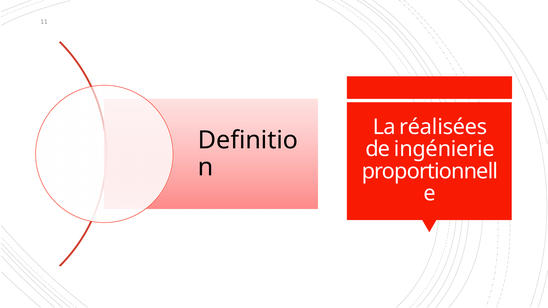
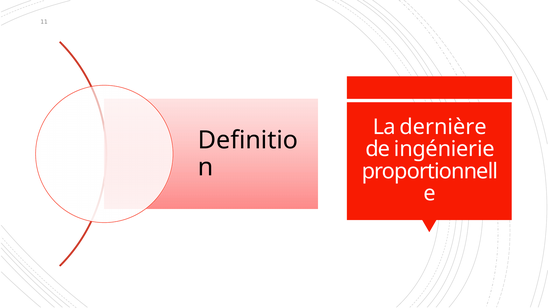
réalisées: réalisées -> dernière (443, 127)
